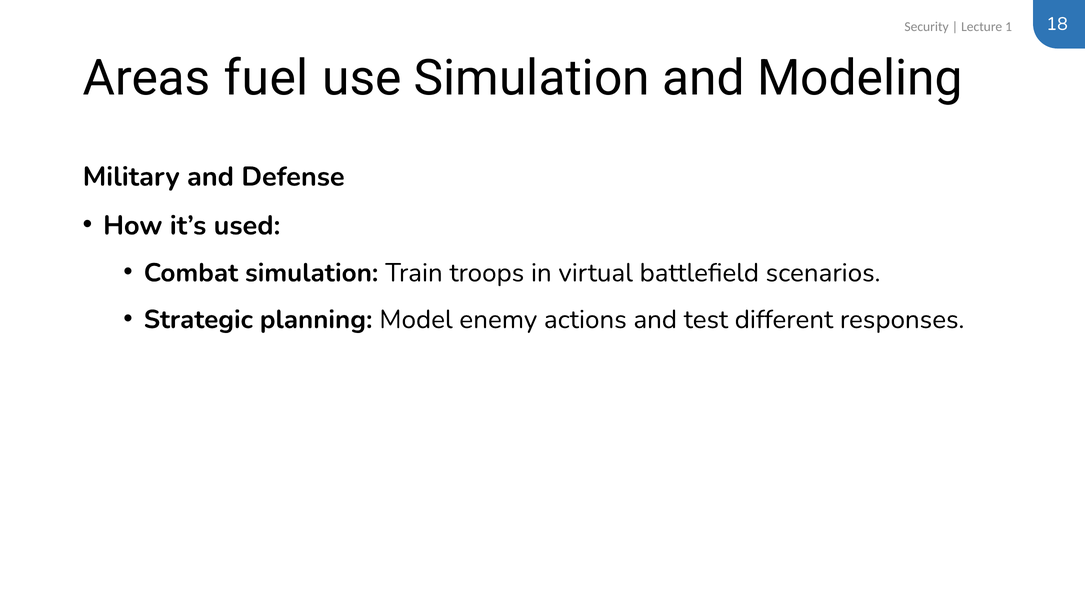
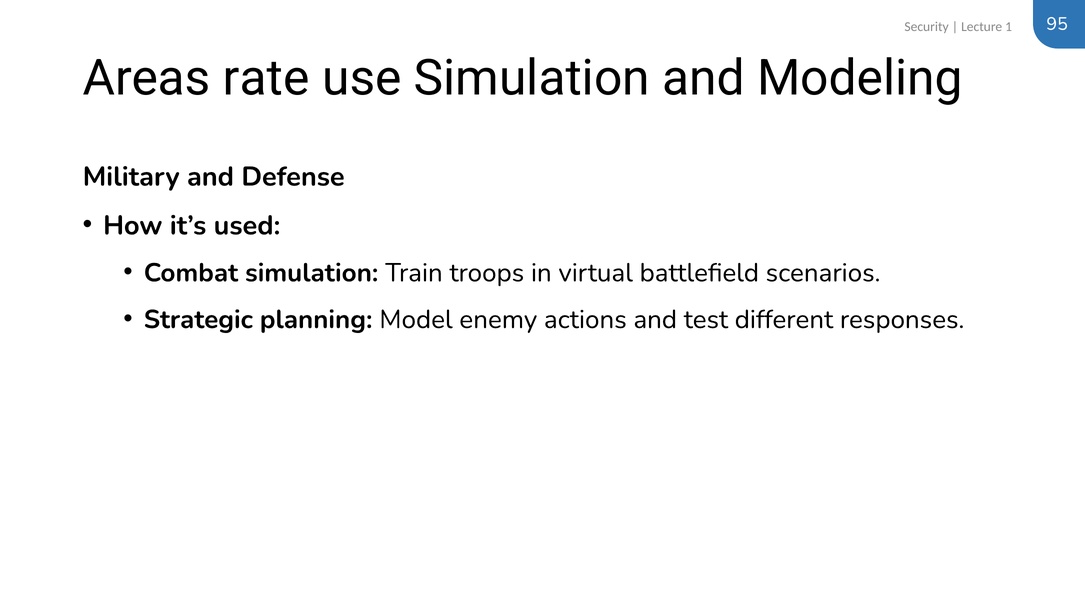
18: 18 -> 95 (1057, 24)
fuel: fuel -> rate (266, 79)
